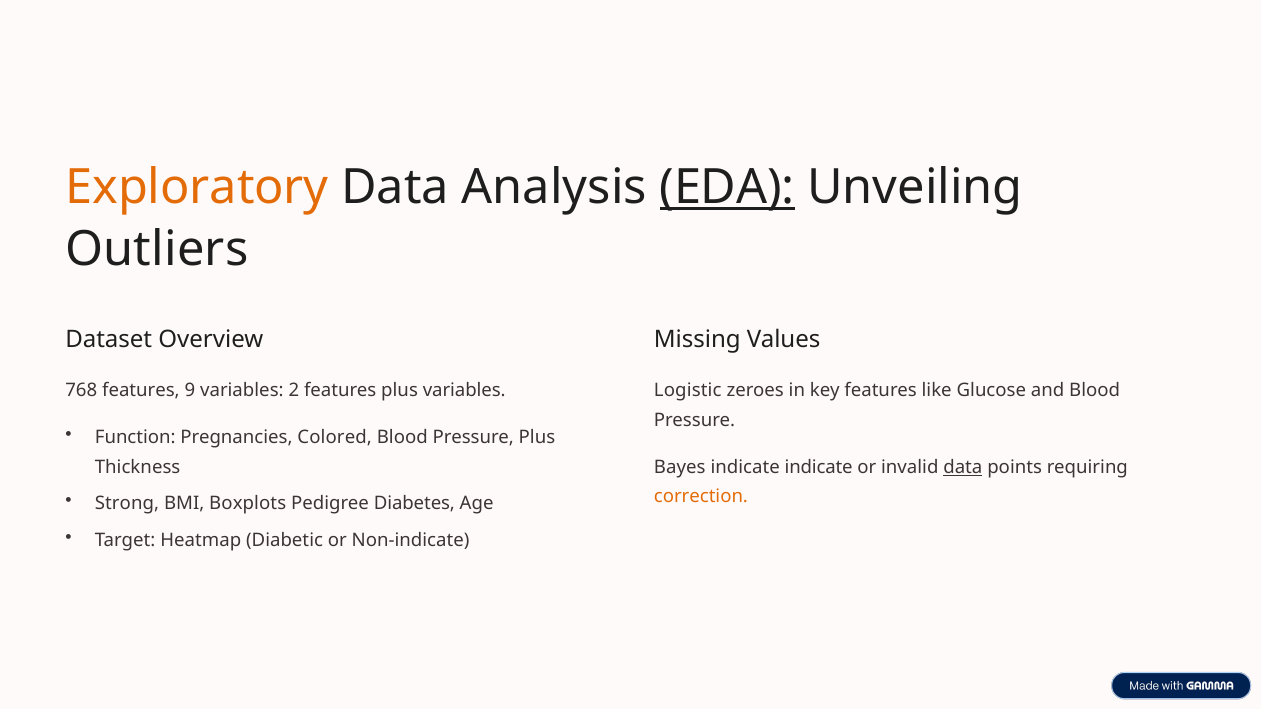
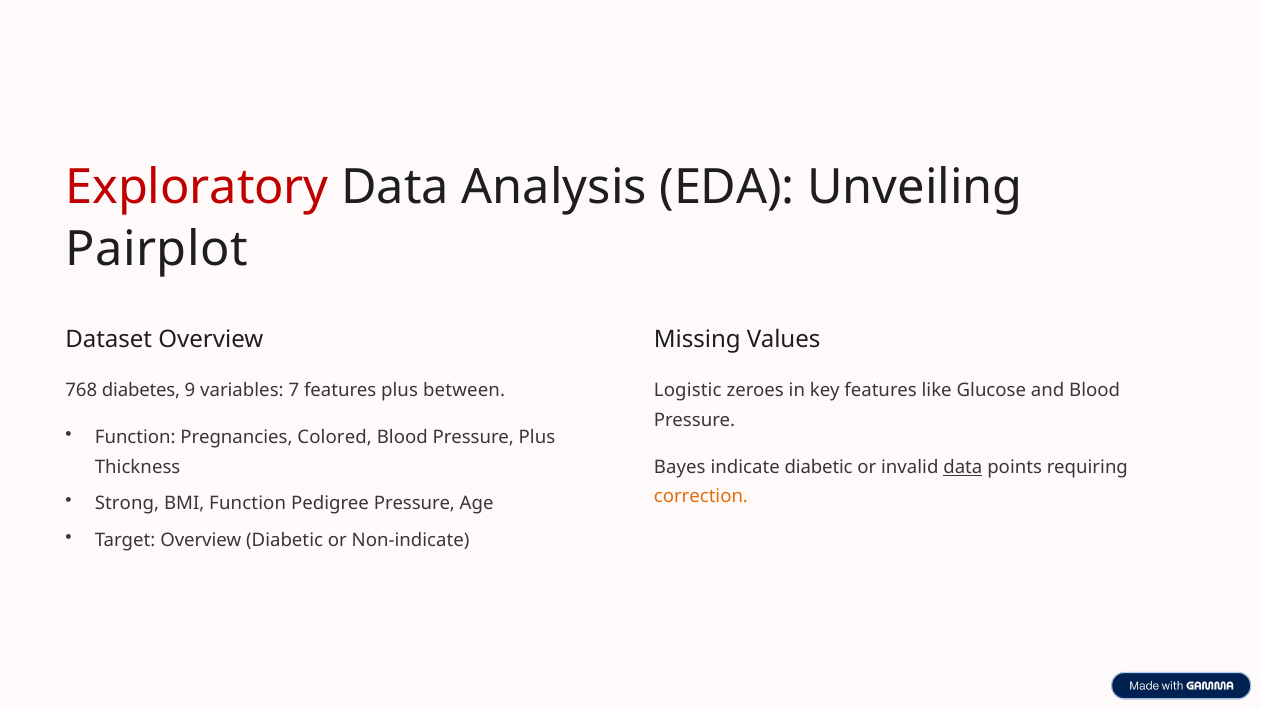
Exploratory colour: orange -> red (197, 188)
EDA underline: present -> none (727, 188)
Outliers: Outliers -> Pairplot (157, 249)
768 features: features -> diabetes (141, 391)
2: 2 -> 7 (294, 391)
plus variables: variables -> between (464, 391)
indicate indicate: indicate -> diabetic (819, 467)
BMI Boxplots: Boxplots -> Function (248, 504)
Pedigree Diabetes: Diabetes -> Pressure (414, 504)
Target Heatmap: Heatmap -> Overview (201, 540)
